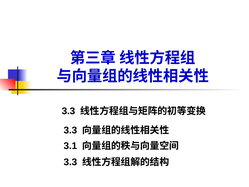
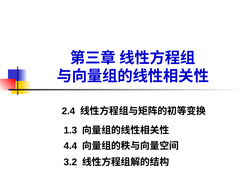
3.3: 3.3 -> 2.4 (68, 111)
3.3: 3.3 -> 1.3 (70, 130)
3.1: 3.1 -> 4.4 (70, 146)
3.3: 3.3 -> 3.2 (70, 162)
